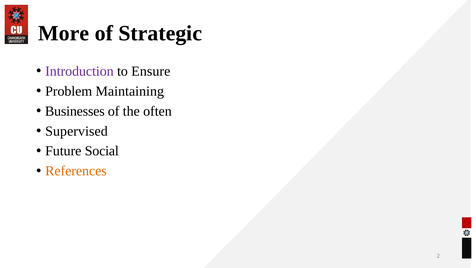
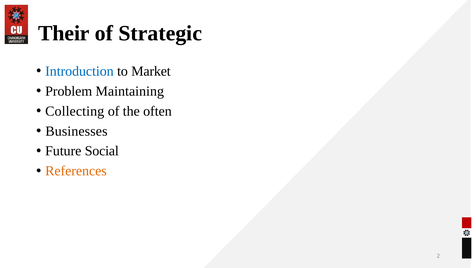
More: More -> Their (64, 33)
Introduction colour: purple -> blue (79, 71)
Ensure: Ensure -> Market (151, 71)
Businesses: Businesses -> Collecting (75, 111)
Supervised: Supervised -> Businesses (76, 131)
